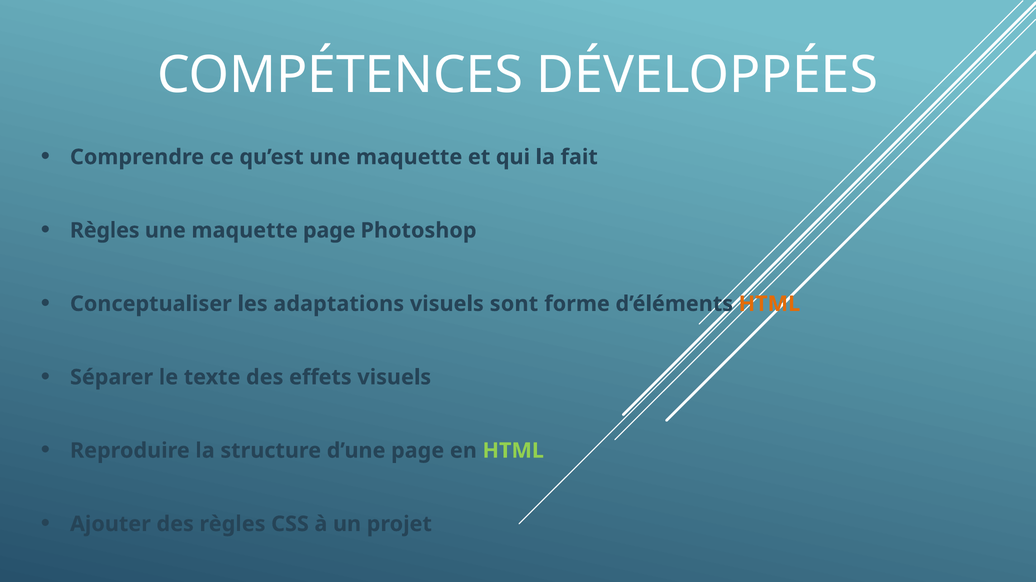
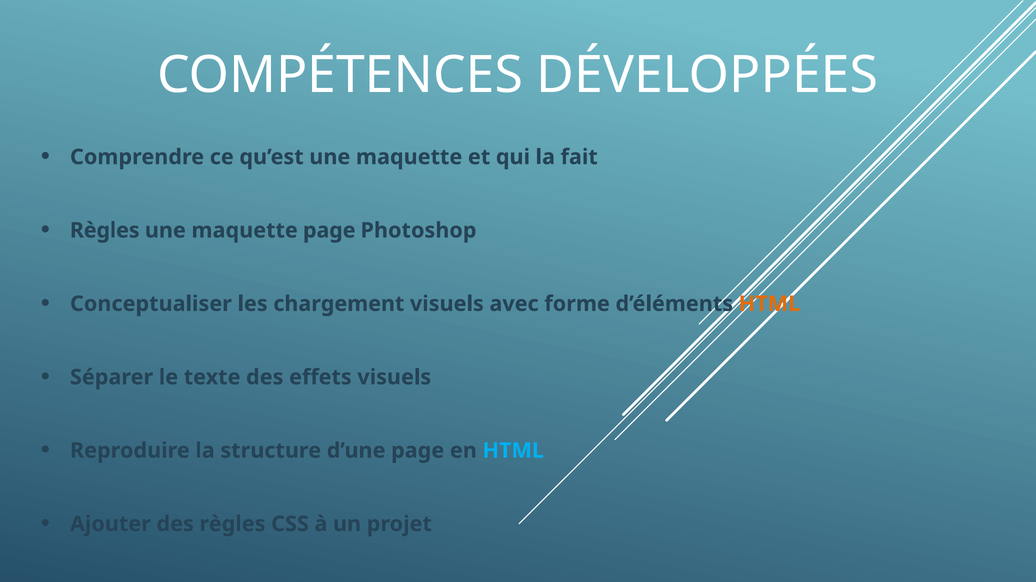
adaptations: adaptations -> chargement (339, 304)
sont: sont -> avec (514, 304)
HTML colour: light green -> light blue (513, 451)
